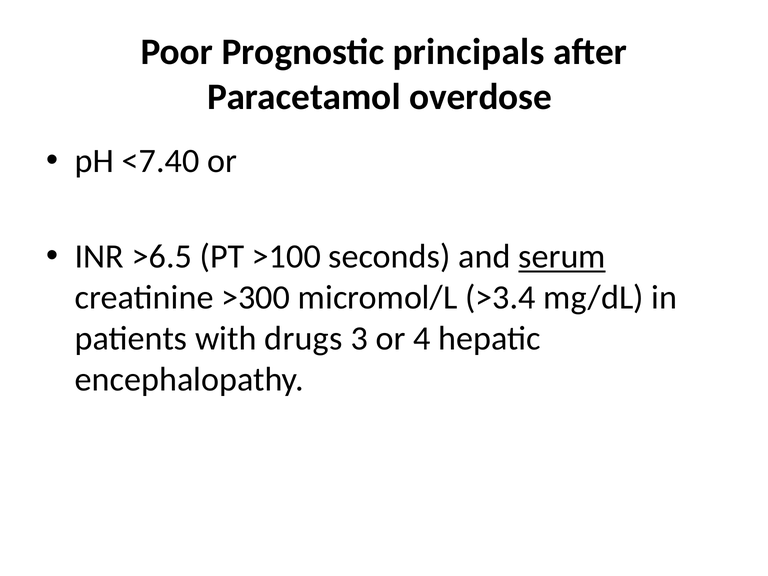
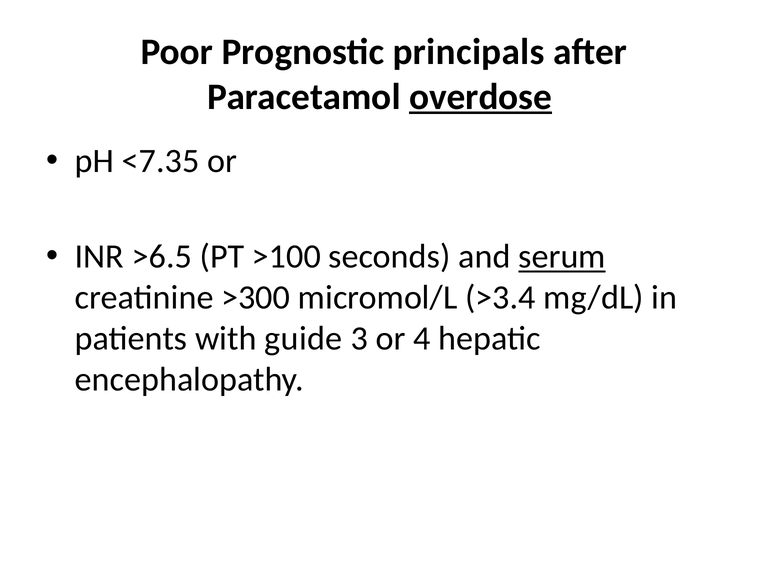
overdose underline: none -> present (481, 97)
<7.40: <7.40 -> <7.35 (161, 161)
drugs: drugs -> guide (303, 339)
